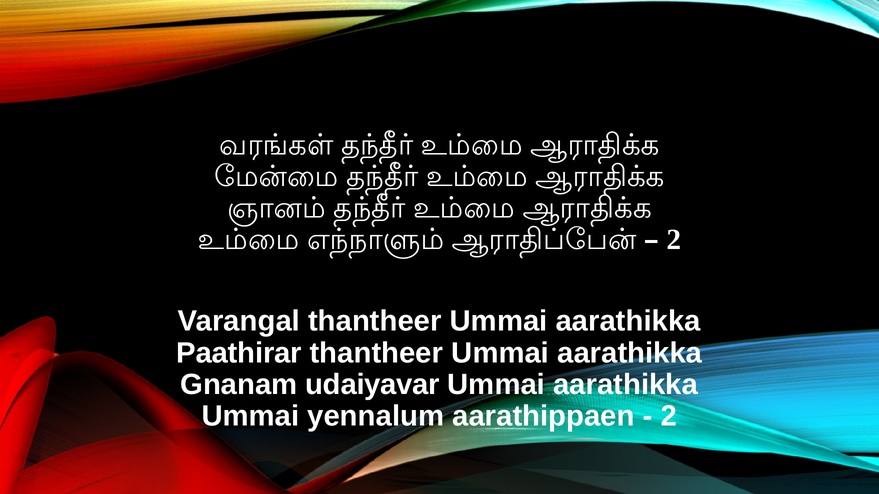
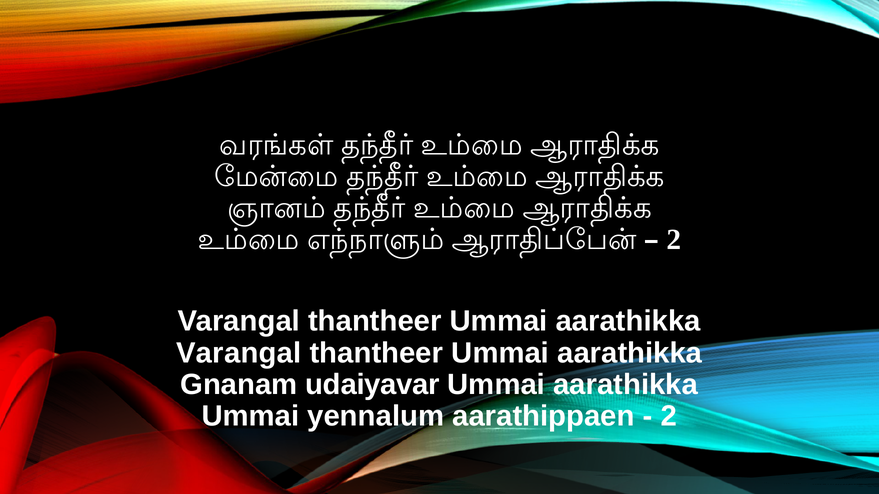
Paathirar: Paathirar -> Varangal (239, 353)
